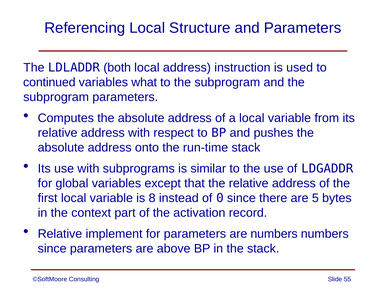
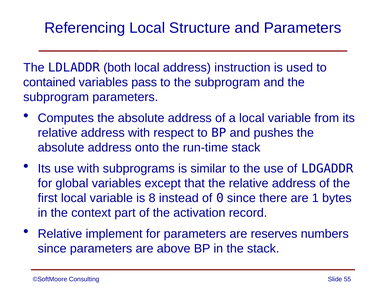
continued: continued -> contained (49, 83)
what: what -> pass (144, 83)
5: 5 -> 1 (315, 198)
are numbers: numbers -> reserves (274, 234)
